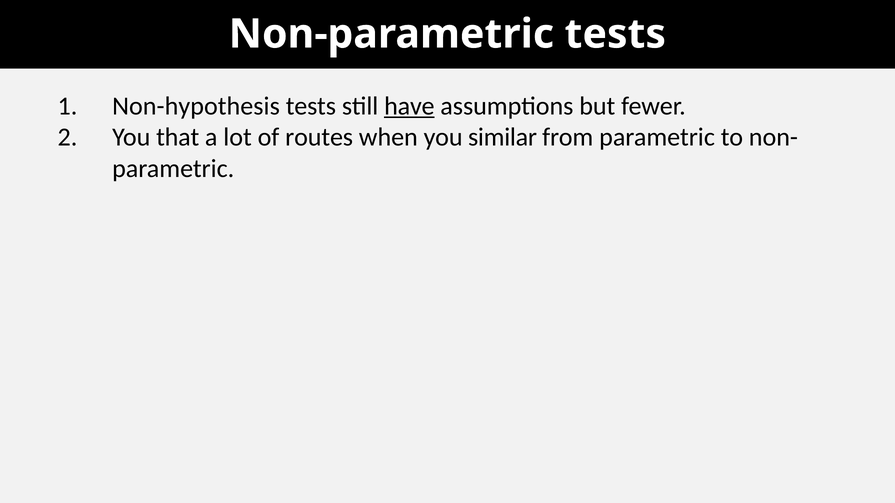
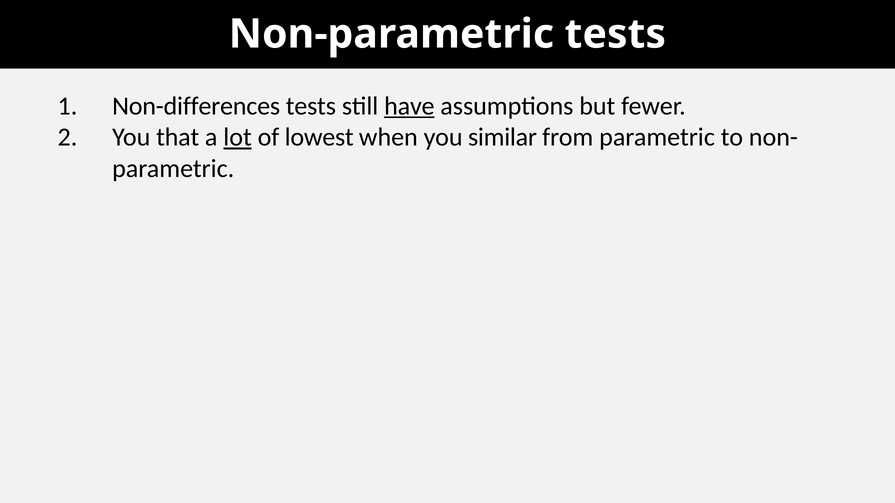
Non-hypothesis: Non-hypothesis -> Non-differences (196, 106)
lot underline: none -> present (238, 137)
routes: routes -> lowest (319, 137)
